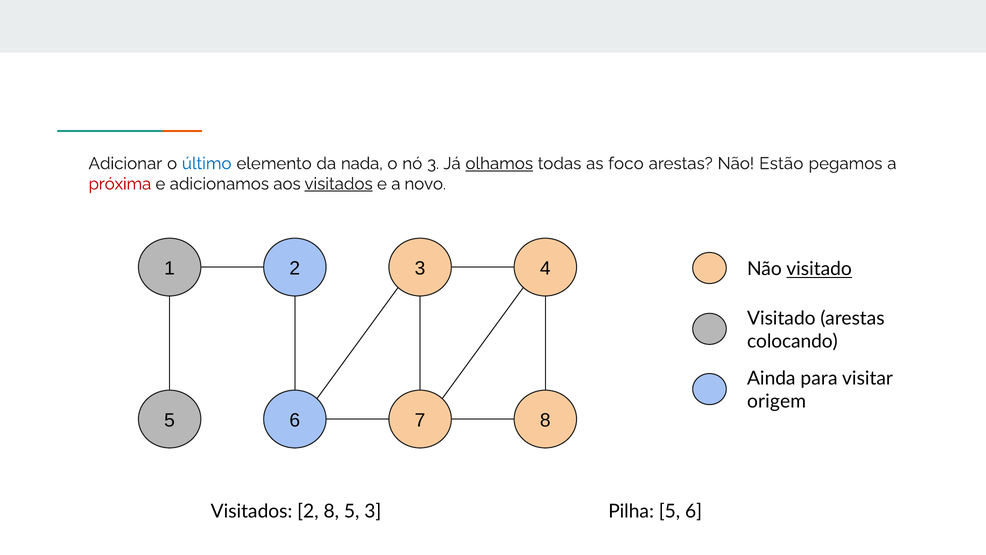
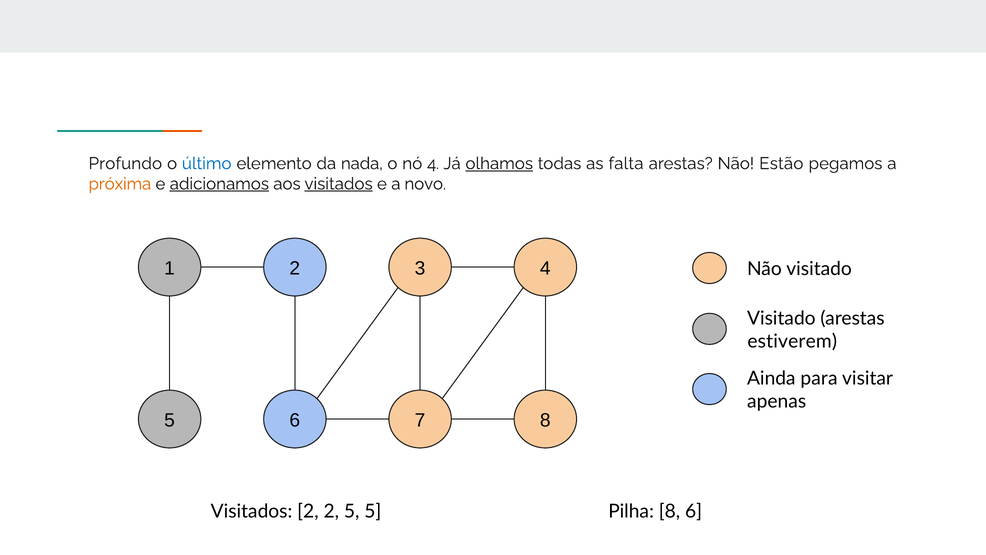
Adicionar: Adicionar -> Profundo (125, 163)
nó 3: 3 -> 4 (433, 163)
foco: foco -> falta (626, 163)
próxima colour: red -> orange (120, 184)
adicionamos underline: none -> present (219, 184)
visitado underline: present -> none (819, 269)
colocando: colocando -> estiverem (792, 341)
origem: origem -> apenas (777, 401)
2 8: 8 -> 2 (331, 511)
5 3: 3 -> 5 (373, 511)
Pilha 5: 5 -> 8 (669, 511)
